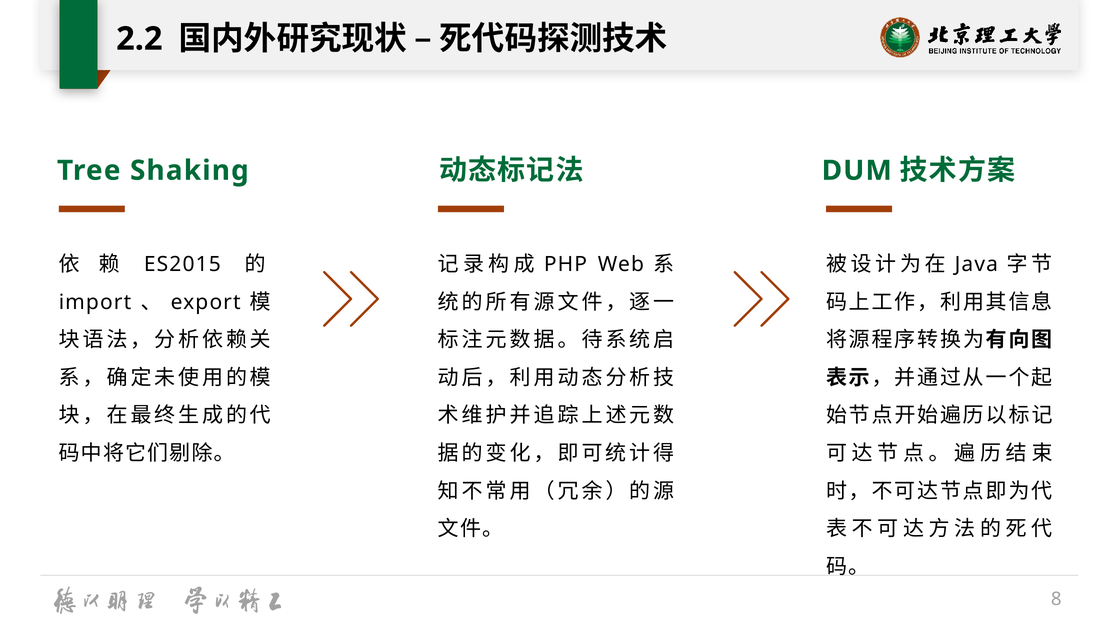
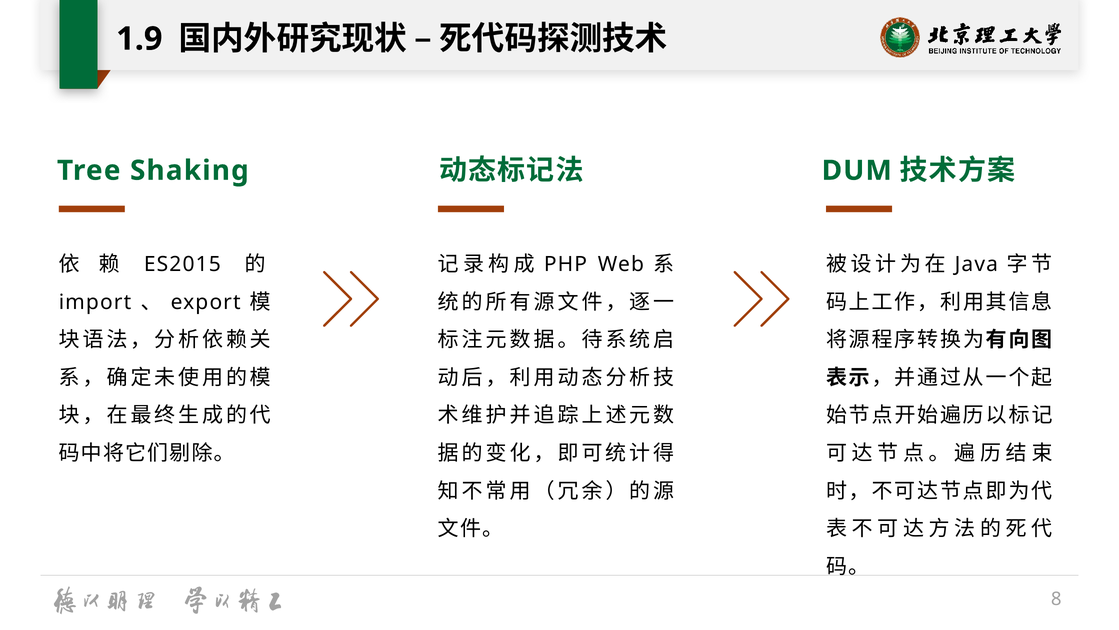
2.2: 2.2 -> 1.9 (139, 39)
